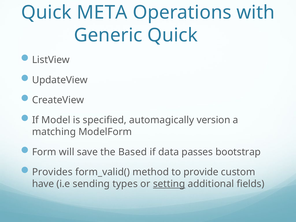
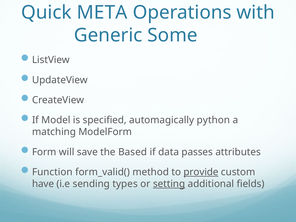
Generic Quick: Quick -> Some (172, 35)
version: version -> python (213, 120)
bootstrap: bootstrap -> attributes (238, 152)
Provides: Provides -> Function (52, 172)
provide underline: none -> present (201, 172)
